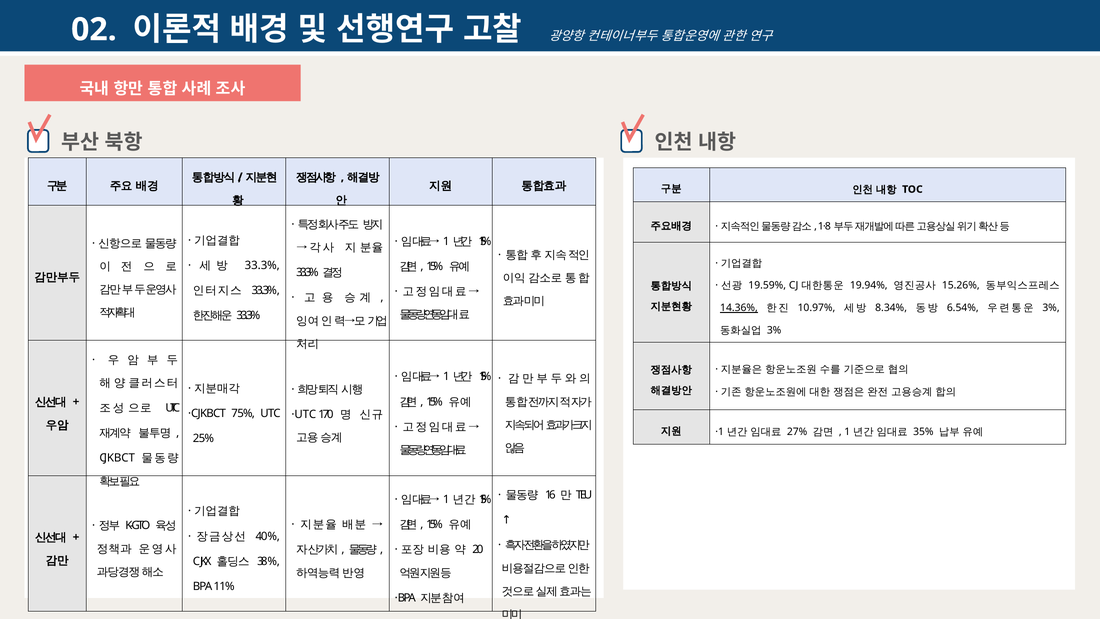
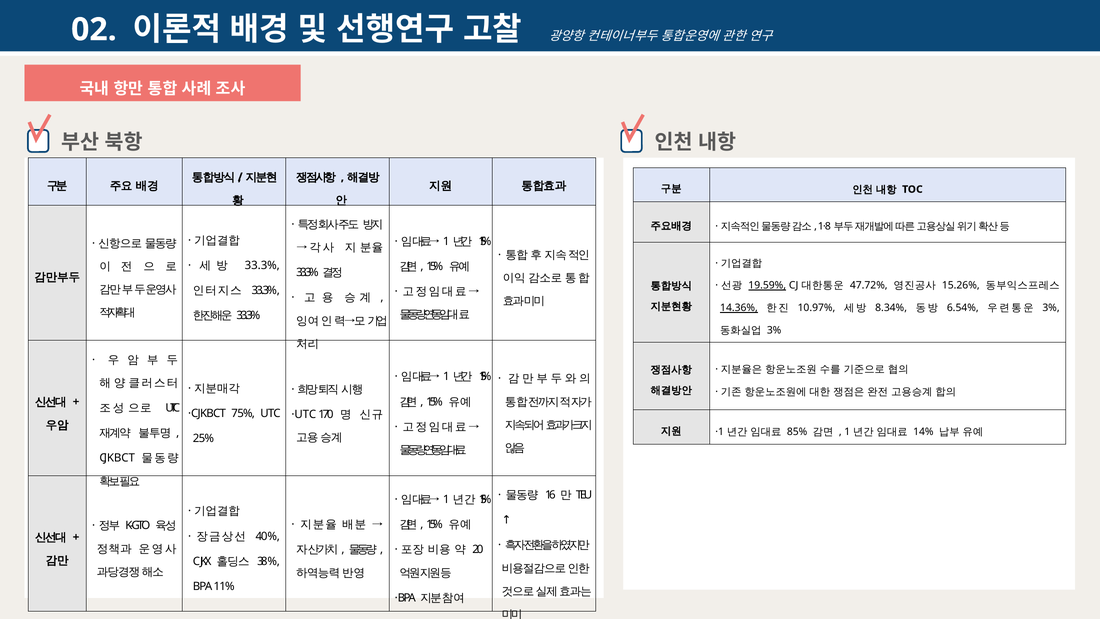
19.59% underline: none -> present (767, 285)
19.94%: 19.94% -> 47.72% (869, 285)
27%: 27% -> 85% (797, 432)
35%: 35% -> 14% (923, 432)
